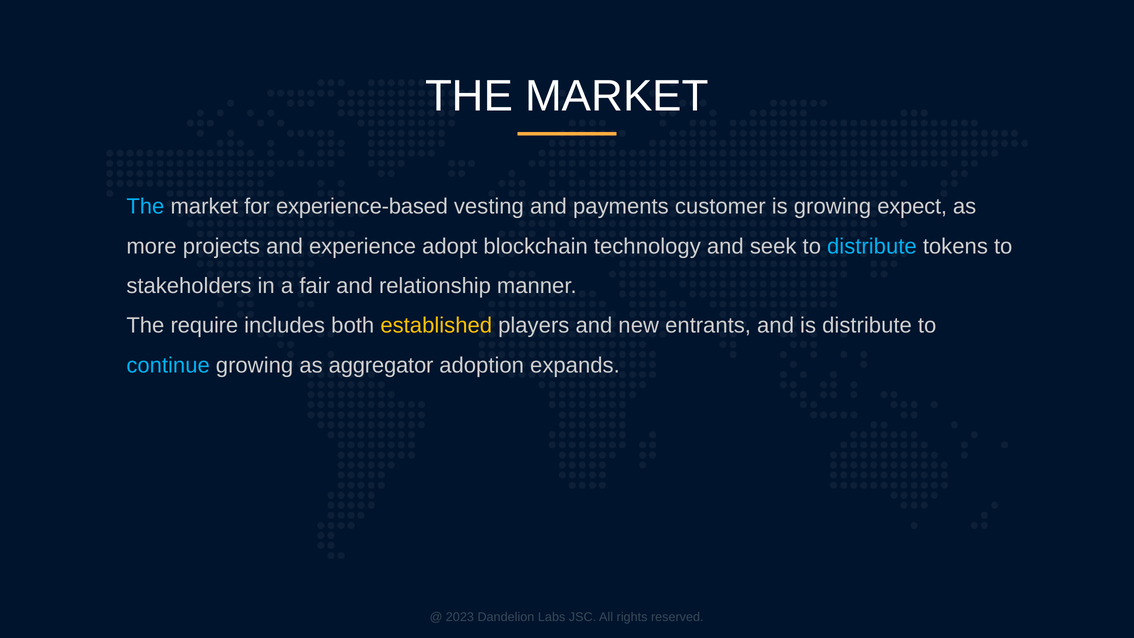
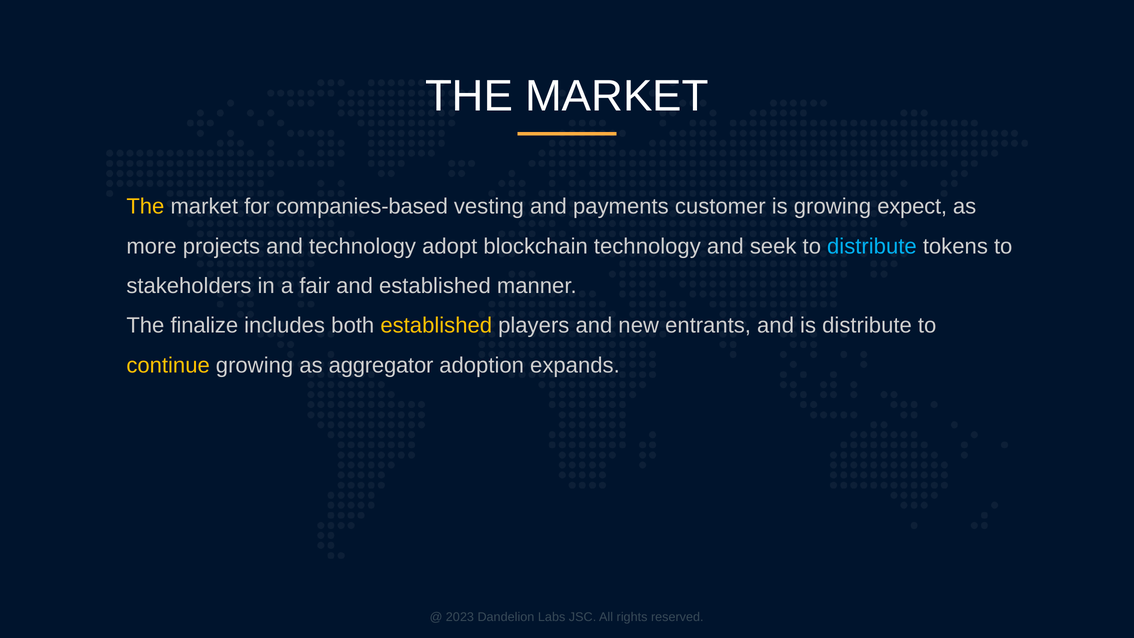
The colour: light blue -> yellow (145, 207)
experience-based: experience-based -> companies-based (362, 207)
and experience: experience -> technology (363, 246)
and relationship: relationship -> established (435, 286)
require: require -> finalize (204, 326)
continue colour: light blue -> yellow (168, 365)
